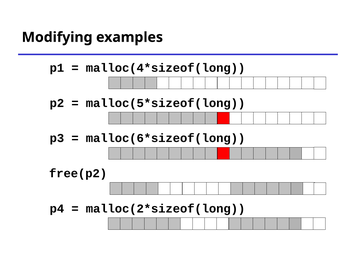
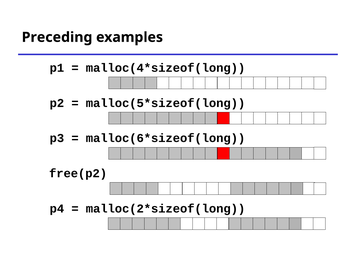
Modifying: Modifying -> Preceding (57, 37)
